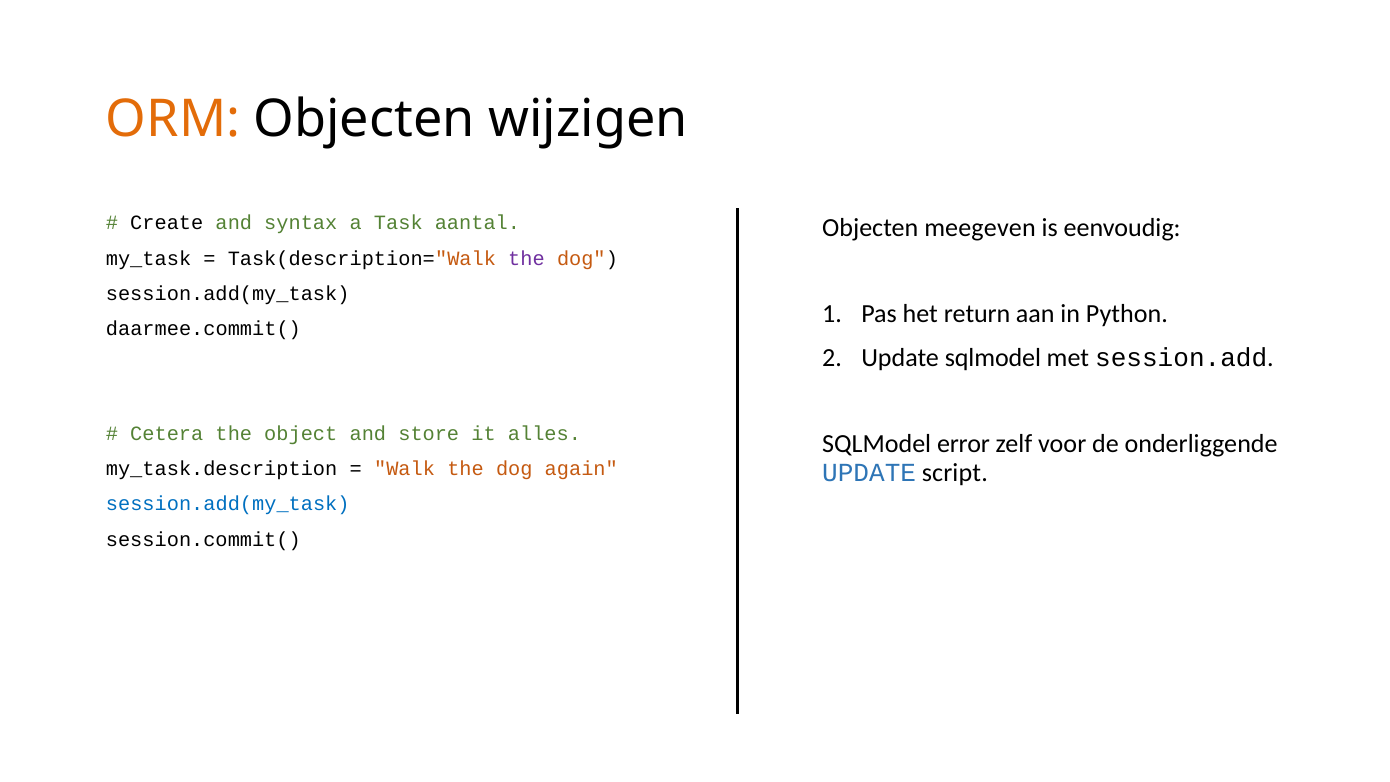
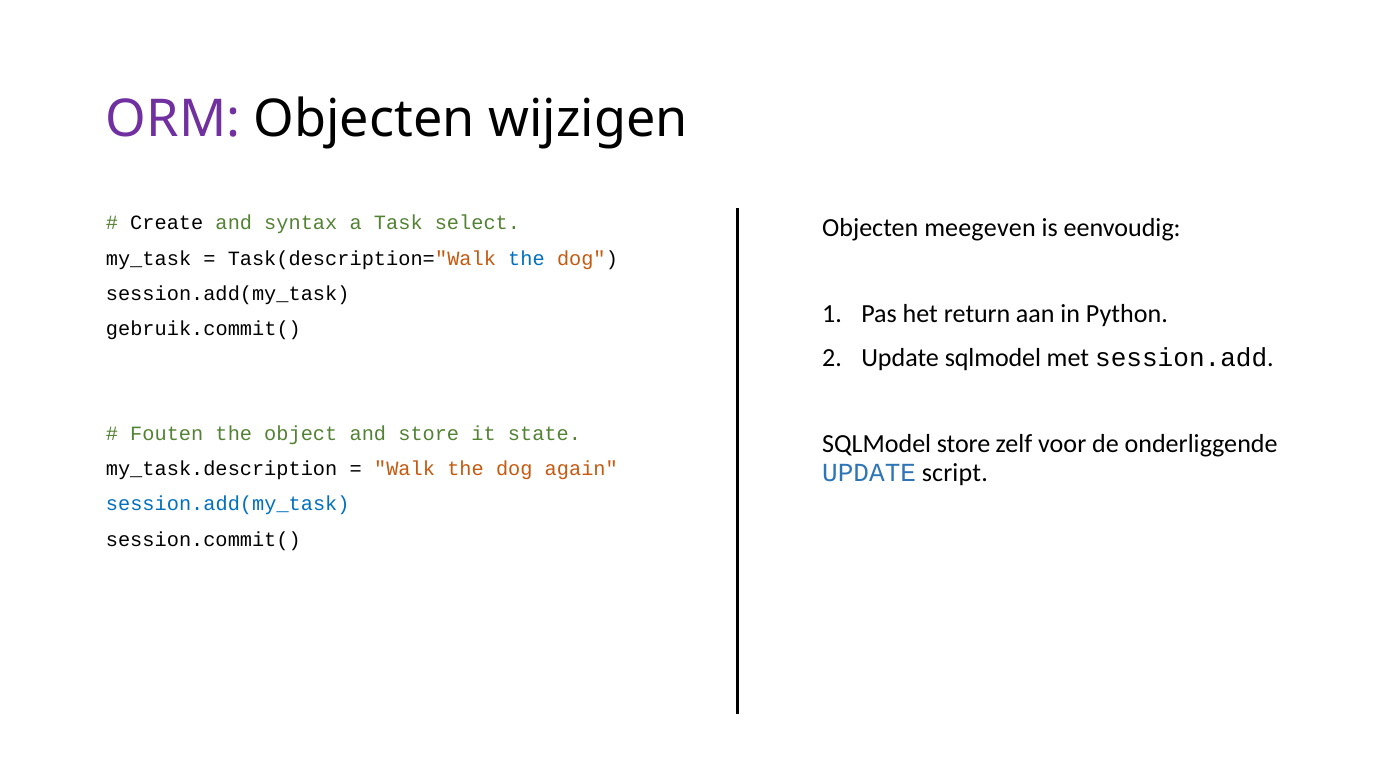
ORM colour: orange -> purple (173, 119)
aantal: aantal -> select (477, 223)
the colour: purple -> blue (526, 258)
daarmee.commit(: daarmee.commit( -> gebruik.commit( (203, 329)
Cetera: Cetera -> Fouten (167, 434)
alles: alles -> state (544, 434)
SQLModel error: error -> store (964, 444)
